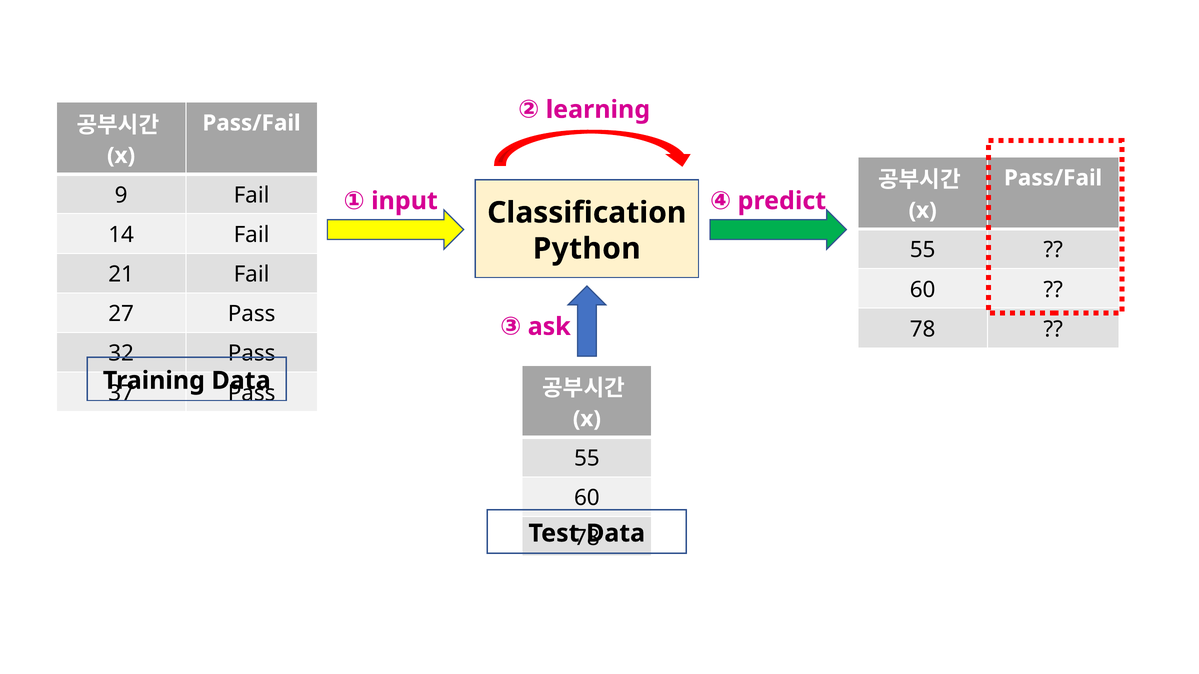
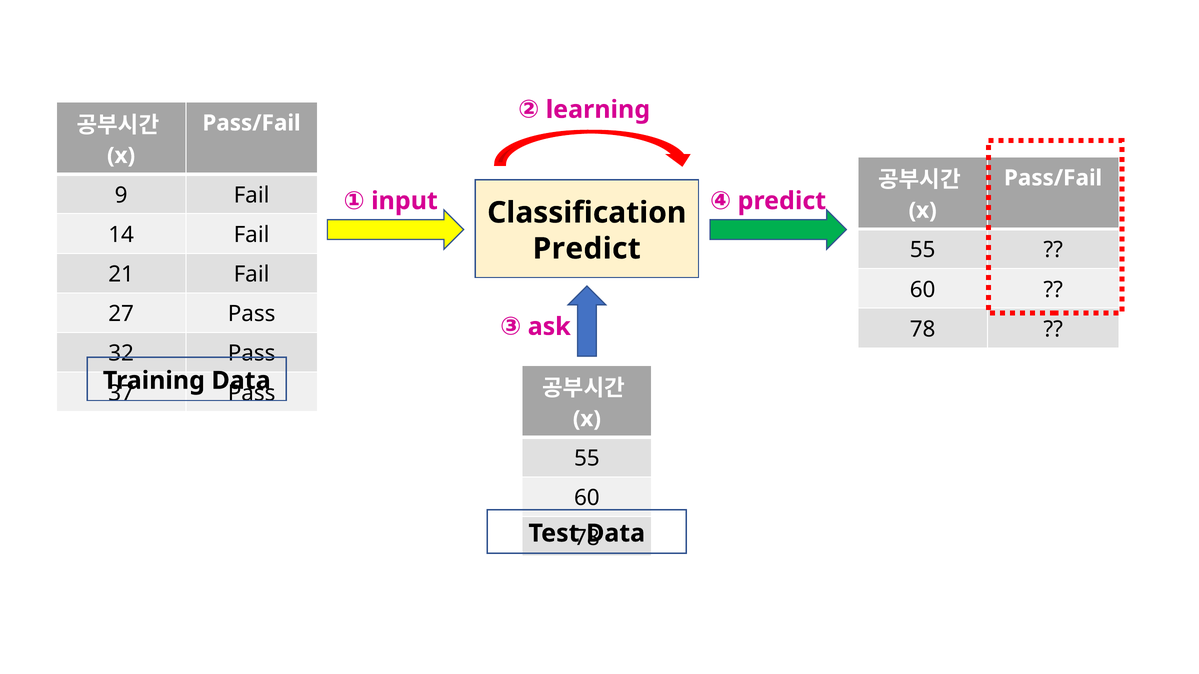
Python: Python -> Predict (587, 249)
